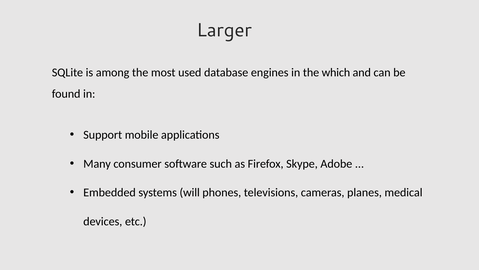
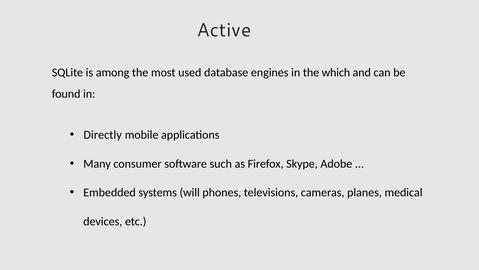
Larger: Larger -> Active (224, 30)
Support: Support -> Directly (103, 135)
